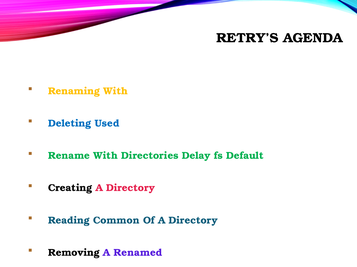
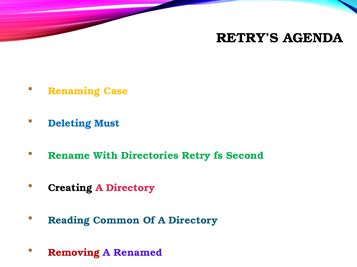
Renaming With: With -> Case (116, 91)
Used: Used -> Must (107, 124)
Delay: Delay -> Retry (196, 156)
Default: Default -> Second (245, 156)
Removing colour: black -> red (74, 253)
